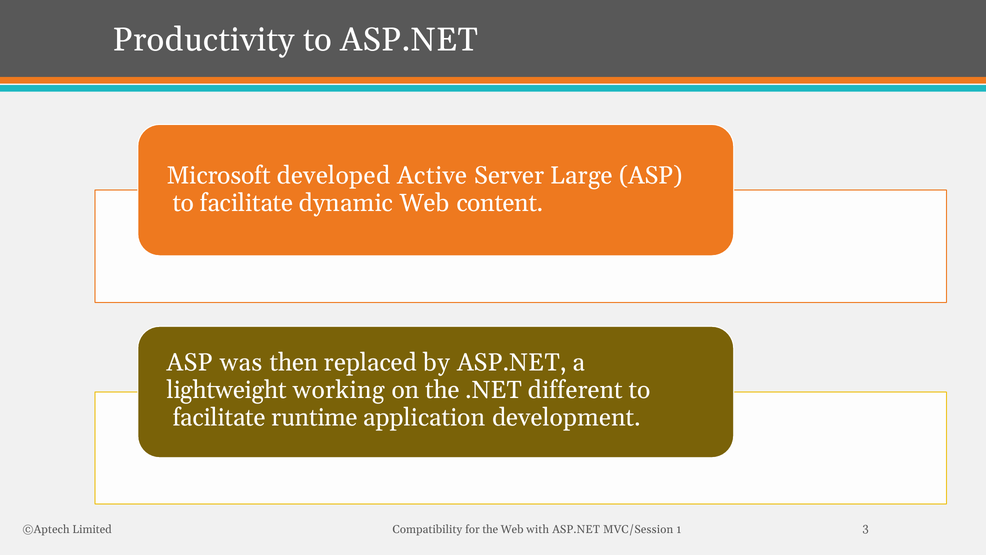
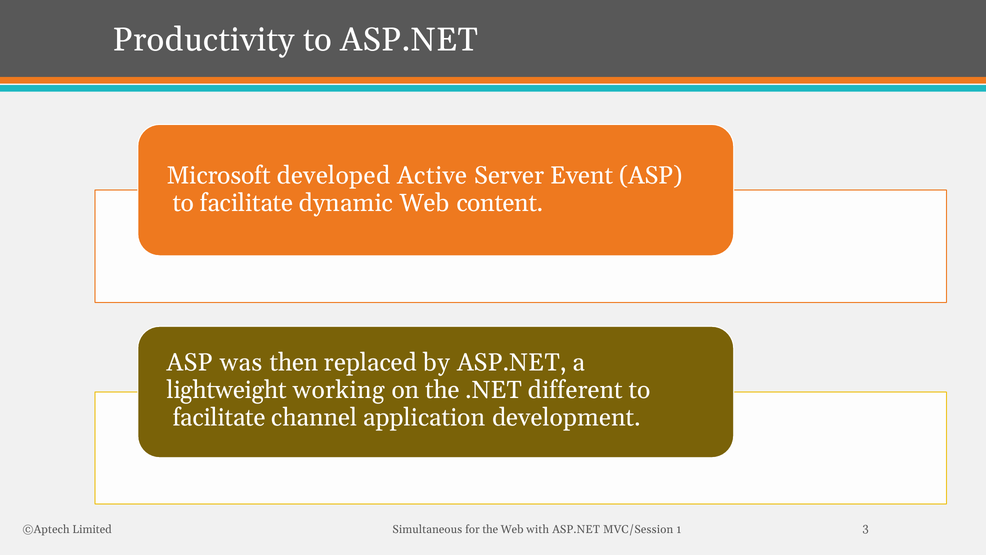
Large: Large -> Event (582, 176)
runtime: runtime -> channel (314, 417)
Compatibility: Compatibility -> Simultaneous (427, 529)
